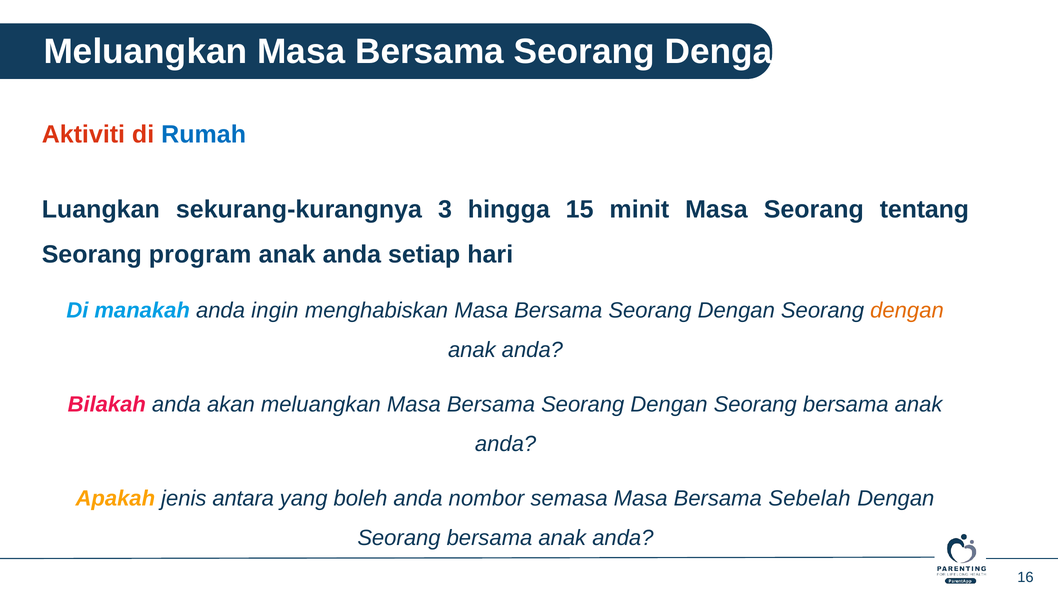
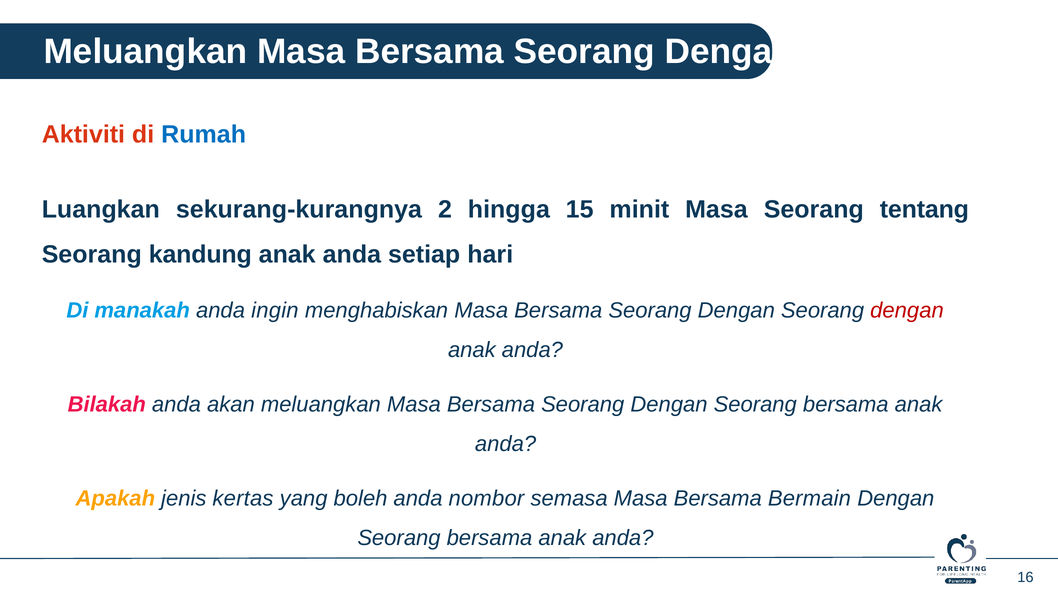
3: 3 -> 2 (445, 209)
program: program -> kandung (200, 254)
dengan colour: orange -> red (907, 310)
antara: antara -> kertas (243, 498)
Sebelah: Sebelah -> Bermain (809, 498)
